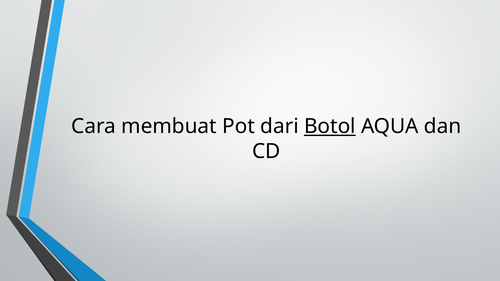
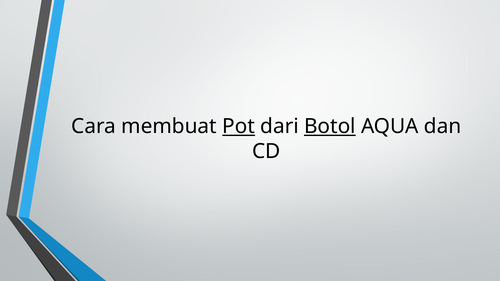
Pot underline: none -> present (239, 126)
